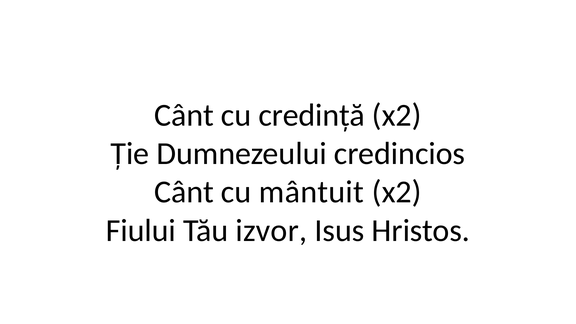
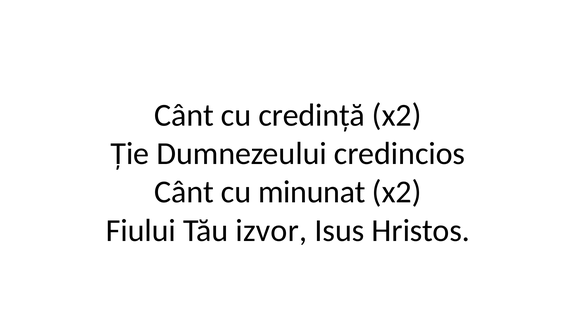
mântuit: mântuit -> minunat (312, 192)
